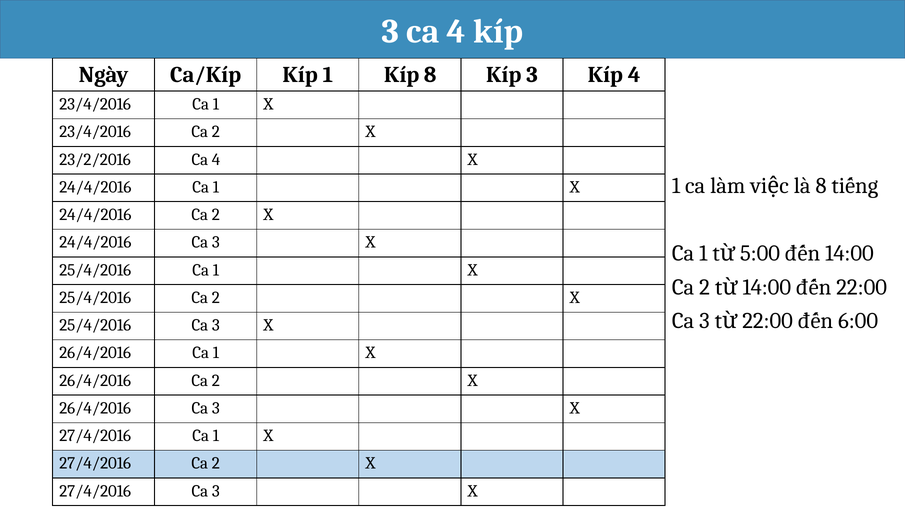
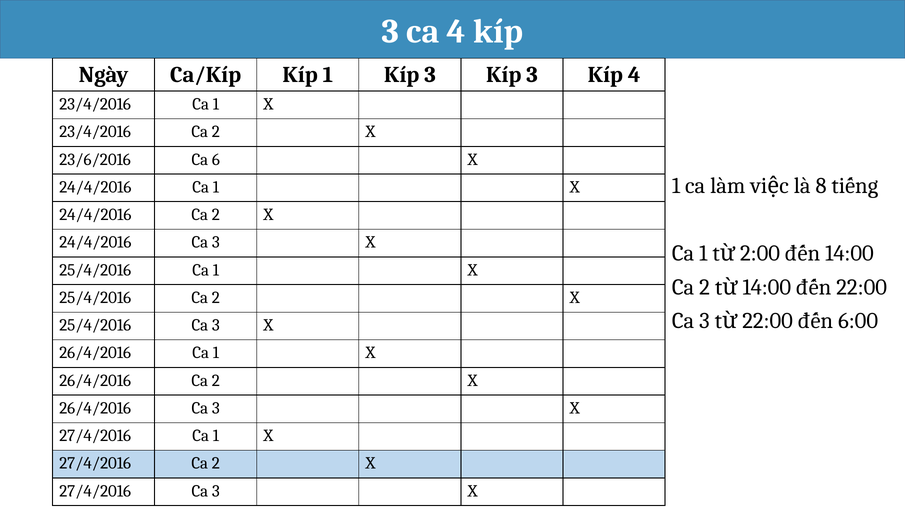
1 Kíp 8: 8 -> 3 (430, 75)
23/2/2016: 23/2/2016 -> 23/6/2016 (95, 159)
4: 4 -> 6 (216, 159)
5:00: 5:00 -> 2:00 (760, 253)
